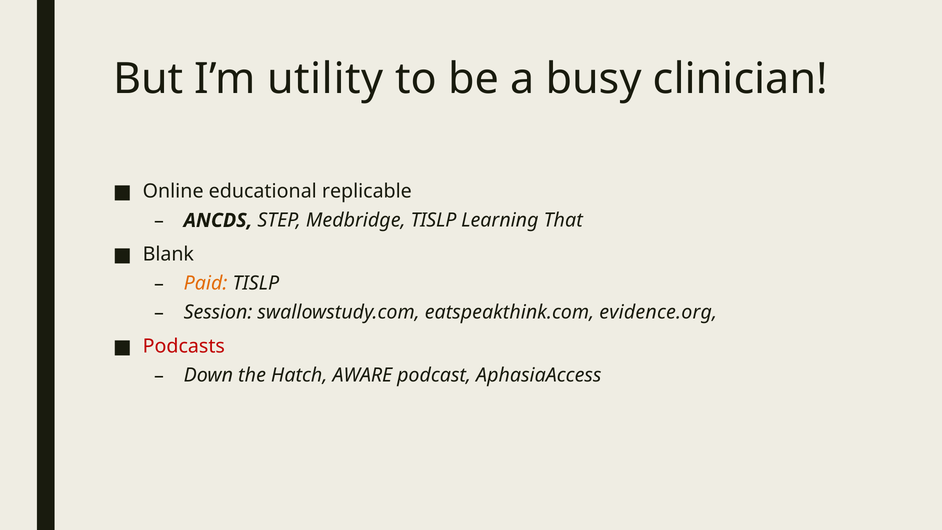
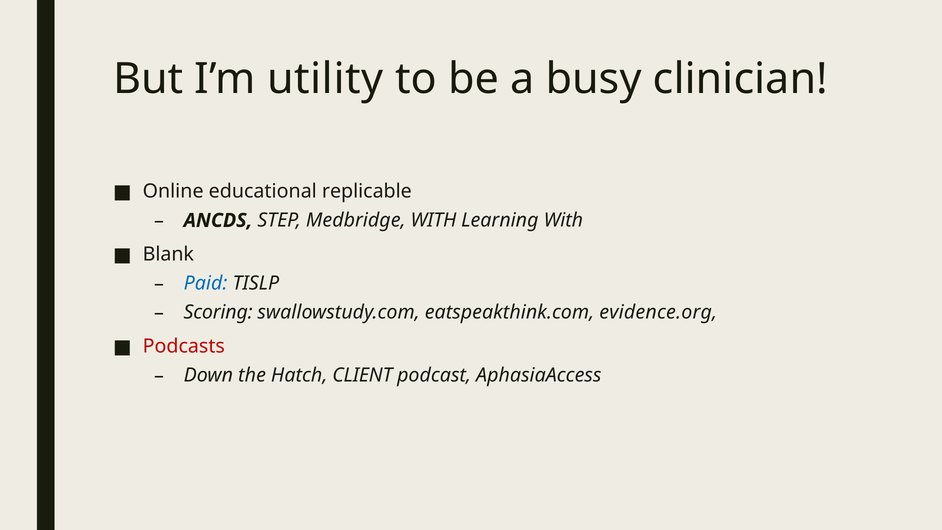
Medbridge TISLP: TISLP -> WITH (433, 220)
Learning That: That -> With (563, 220)
Paid colour: orange -> blue (206, 283)
Session: Session -> Scoring (218, 312)
AWARE: AWARE -> CLIENT (362, 375)
